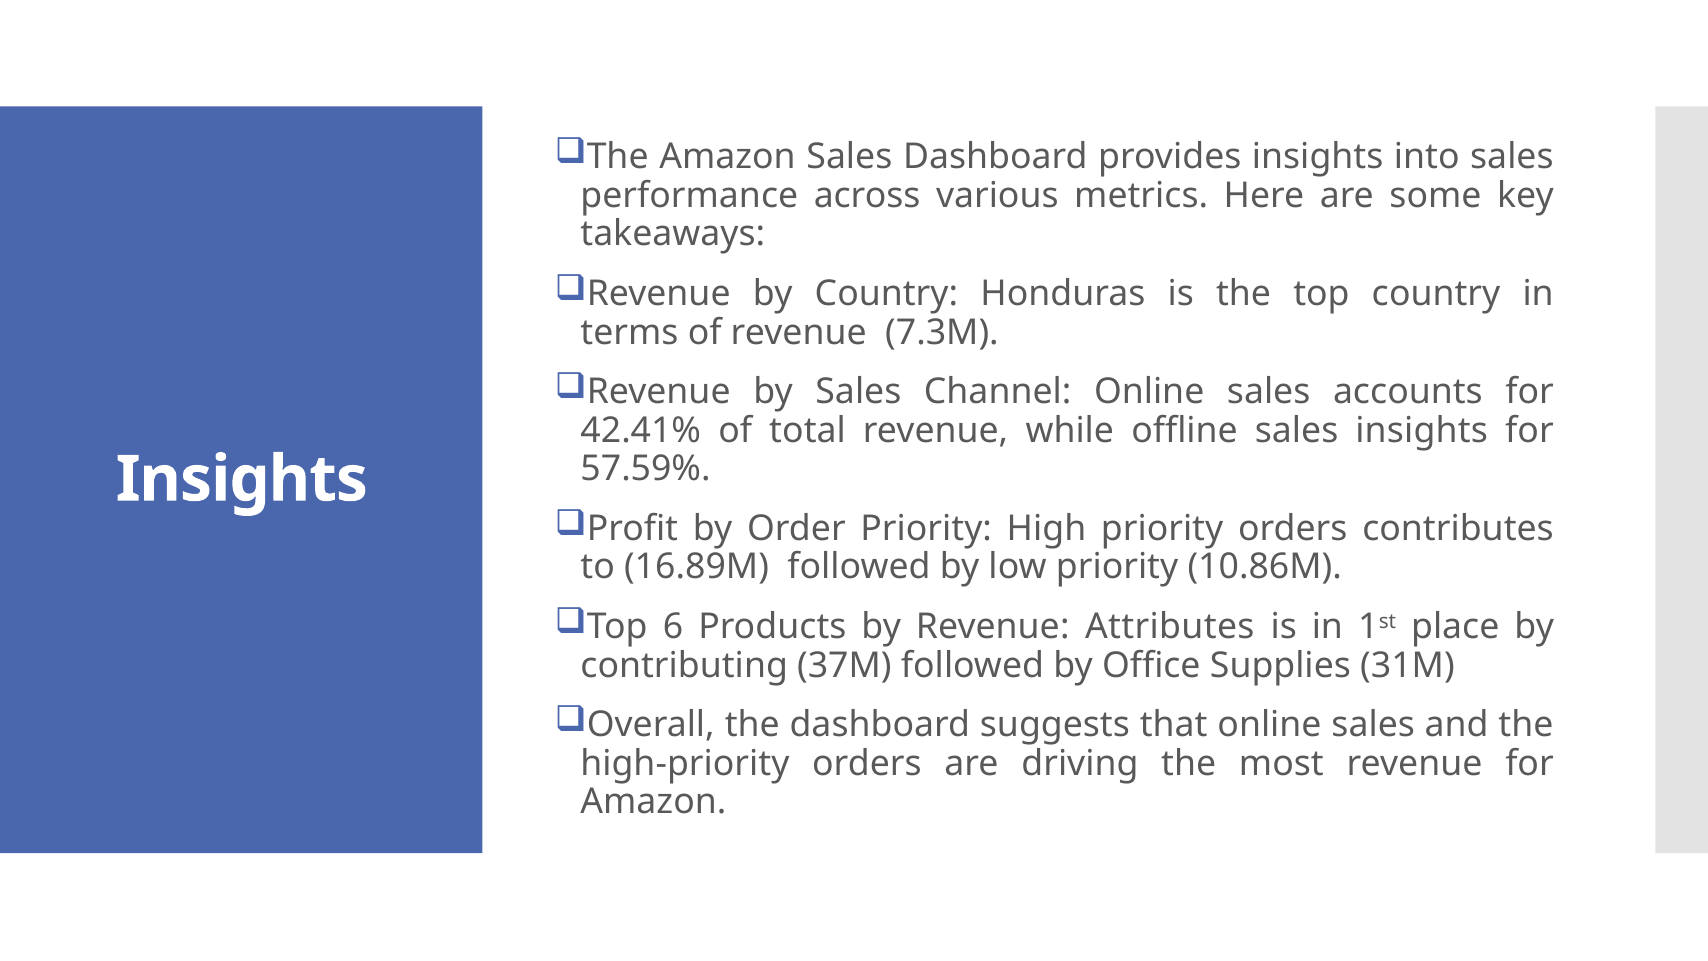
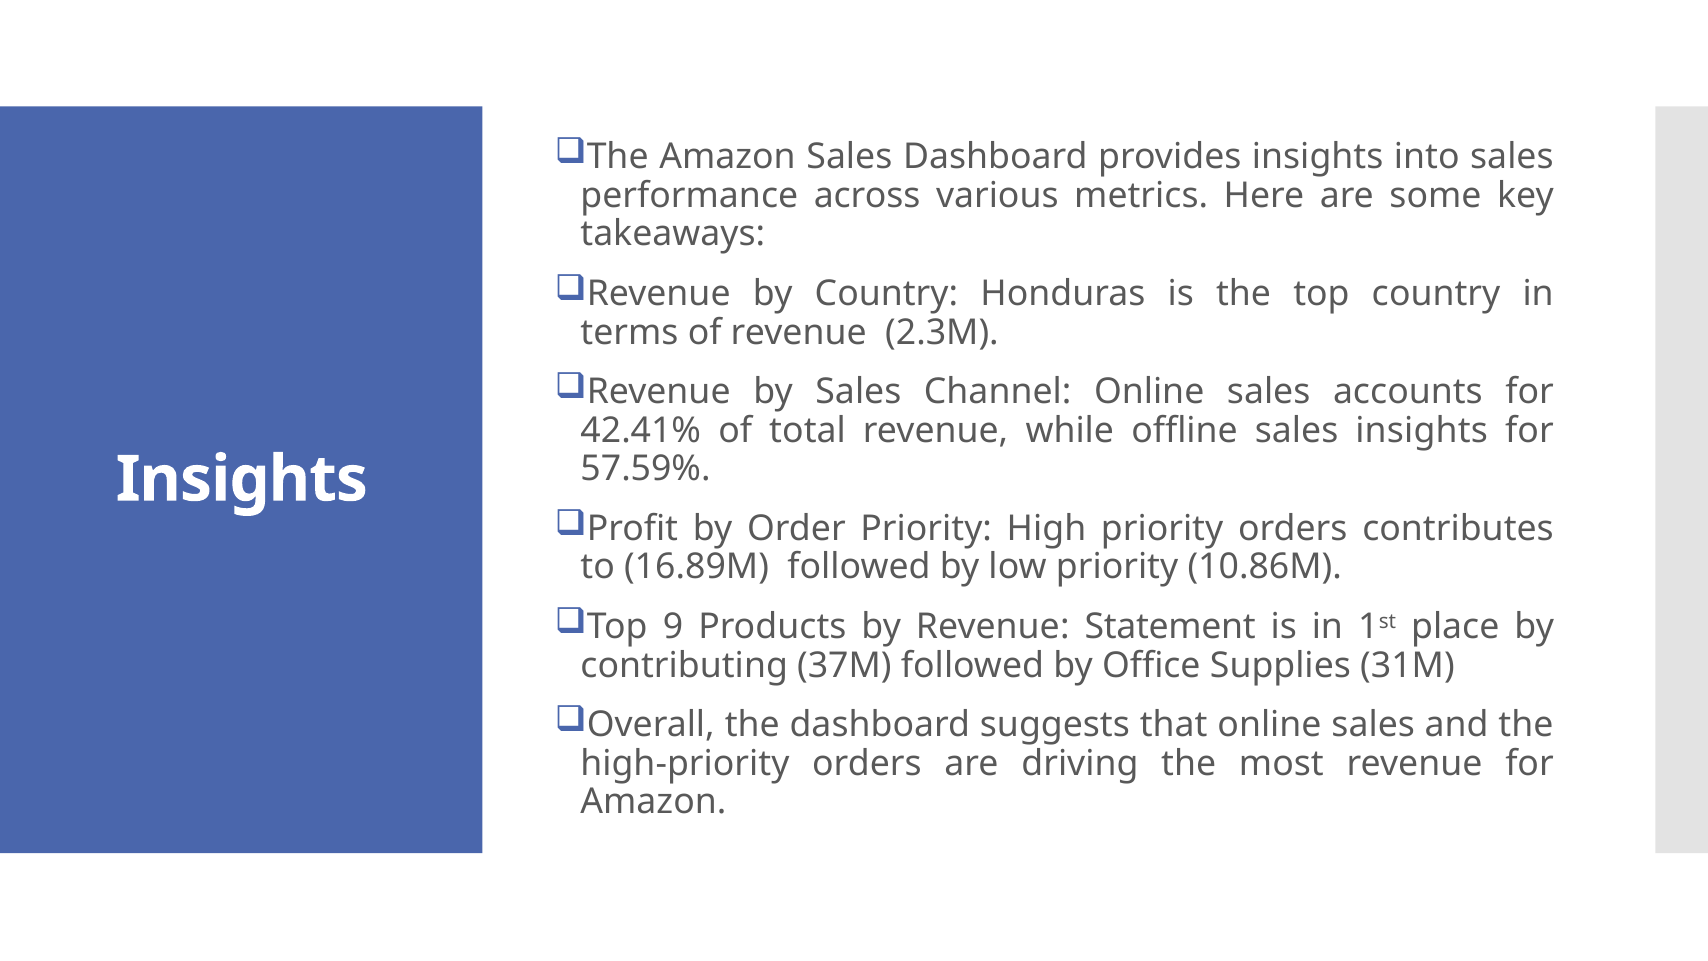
7.3M: 7.3M -> 2.3M (942, 332)
6: 6 -> 9 (673, 627)
Attributes: Attributes -> Statement (1170, 627)
